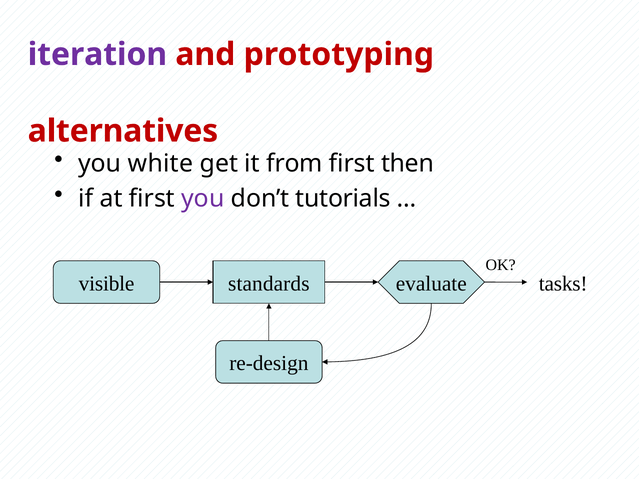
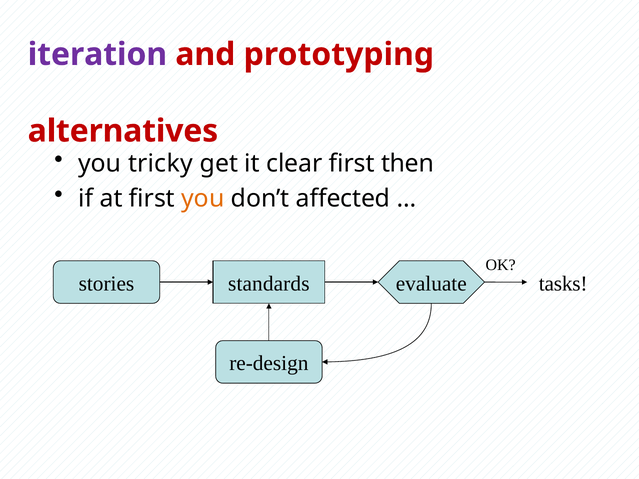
white: white -> tricky (160, 164)
from: from -> clear (294, 164)
you colour: purple -> orange (203, 198)
tutorials: tutorials -> affected (343, 198)
visible: visible -> stories (106, 284)
